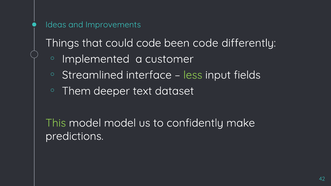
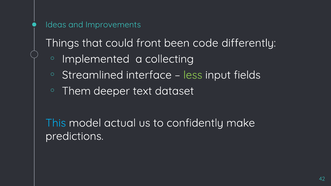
could code: code -> front (149, 43)
customer: customer -> collecting (169, 59)
This colour: light green -> light blue (56, 123)
model model: model -> actual (120, 123)
